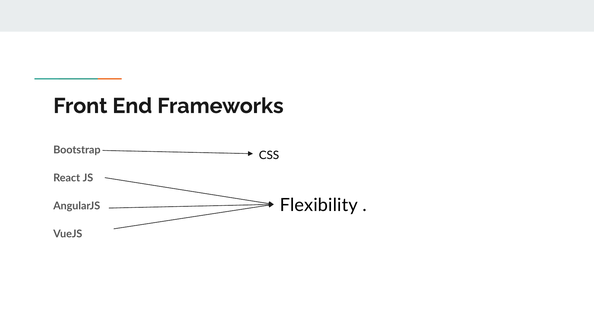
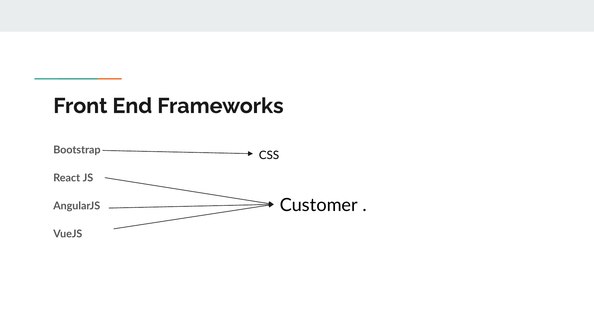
Flexibility: Flexibility -> Customer (319, 205)
